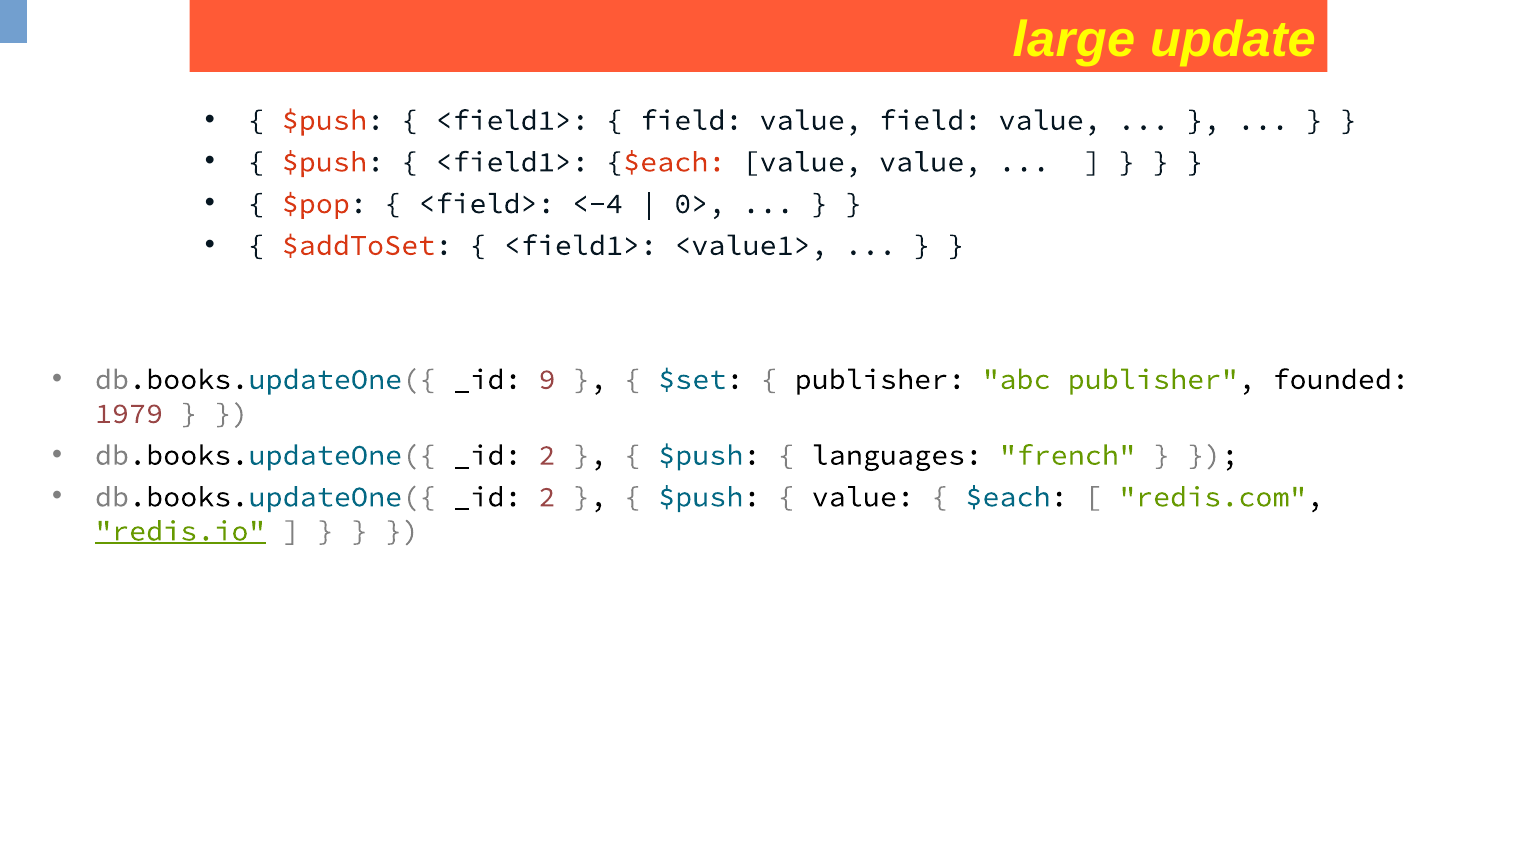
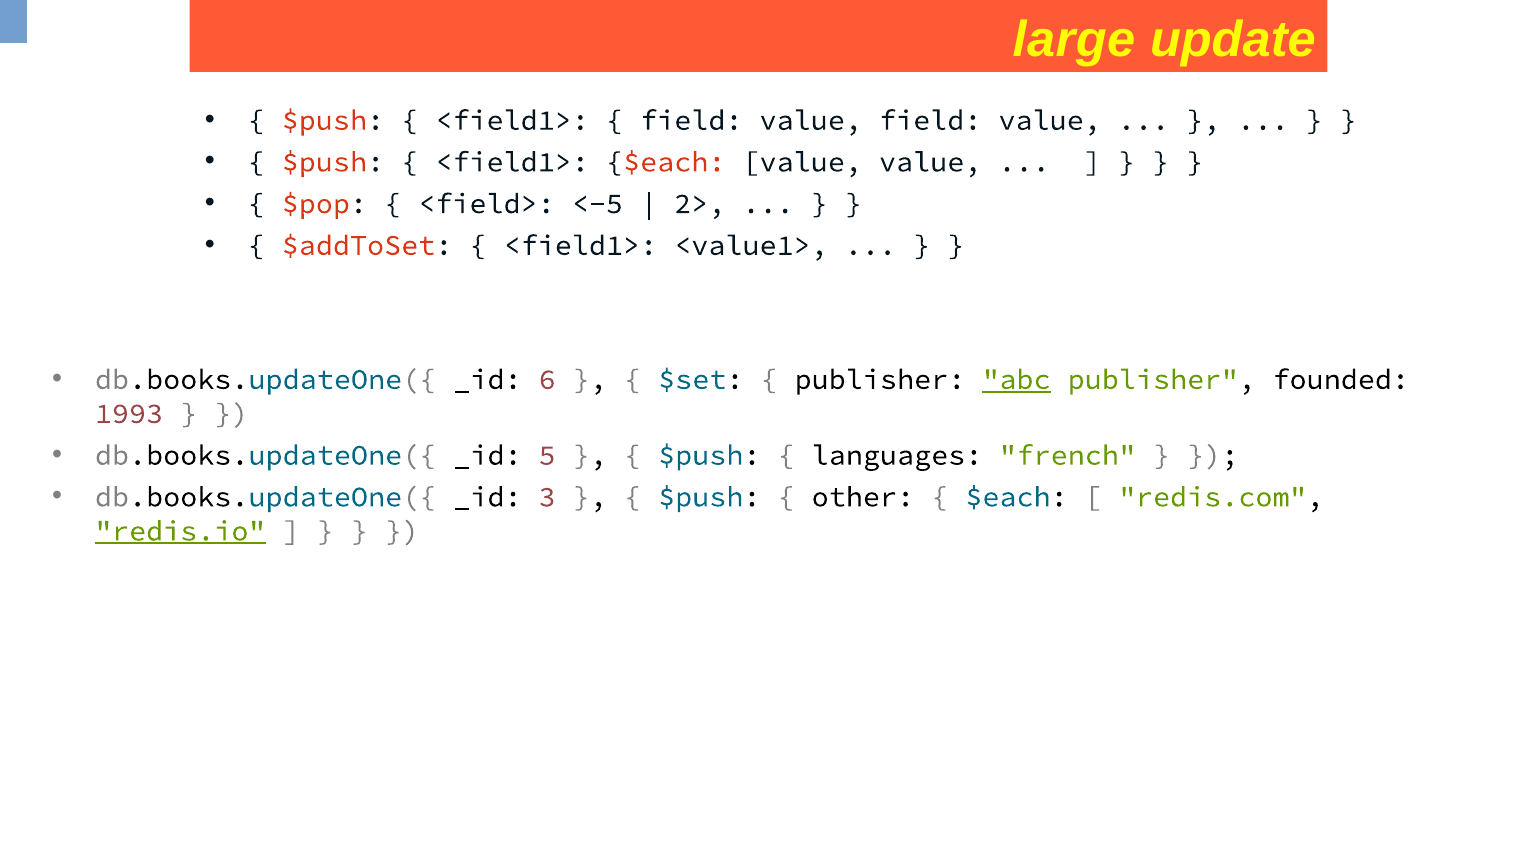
<-4: <-4 -> <-5 (597, 204)
0>: 0> -> 2> (700, 204)
9: 9 -> 6 (547, 380)
abc underline: none -> present (1016, 380)
1979: 1979 -> 1993 (129, 414)
2: 2 -> 5 (547, 455)
2: 2 -> 3 (547, 497)
value: value -> other (863, 497)
